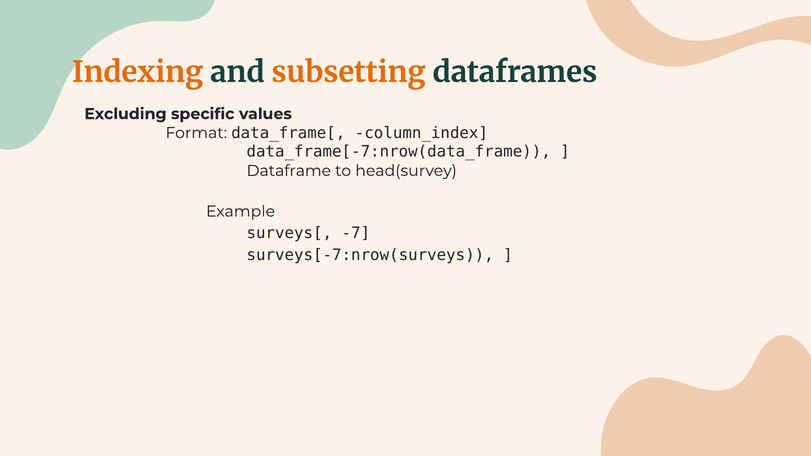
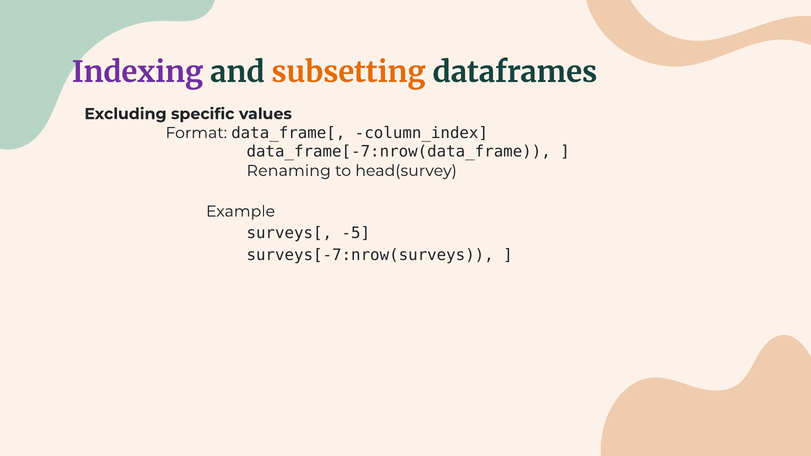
Indexing colour: orange -> purple (138, 72)
Dataframe: Dataframe -> Renaming (289, 171)
-7: -7 -> -5 (356, 233)
